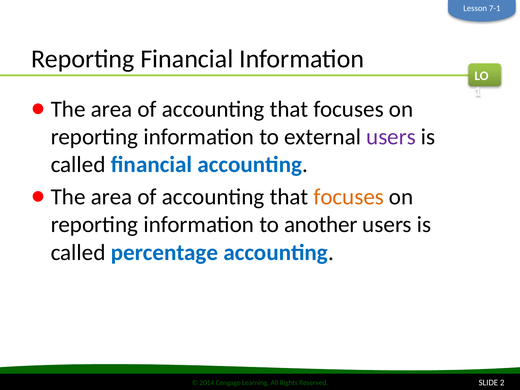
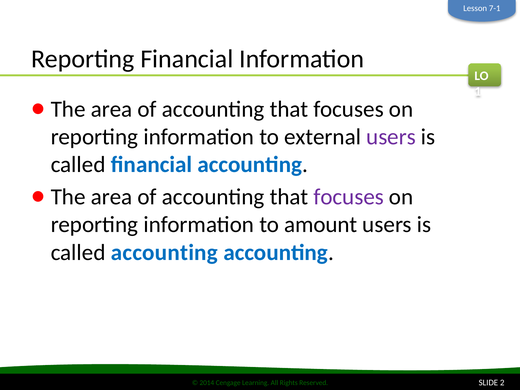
focuses colour: orange -> purple (349, 197)
another: another -> amount (321, 225)
called percentage: percentage -> accounting (164, 252)
